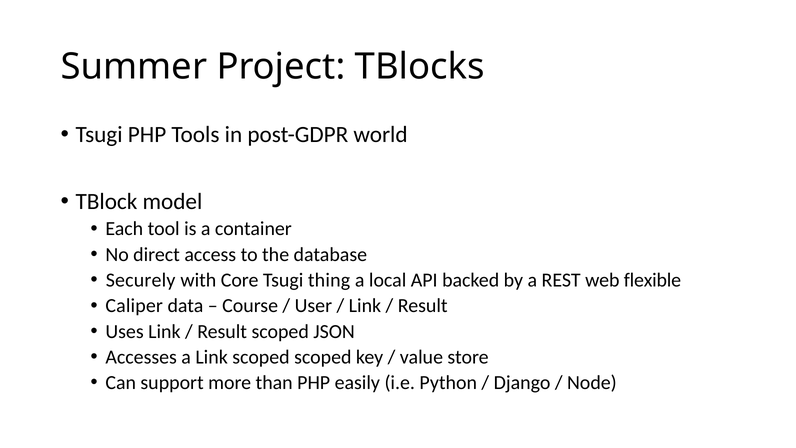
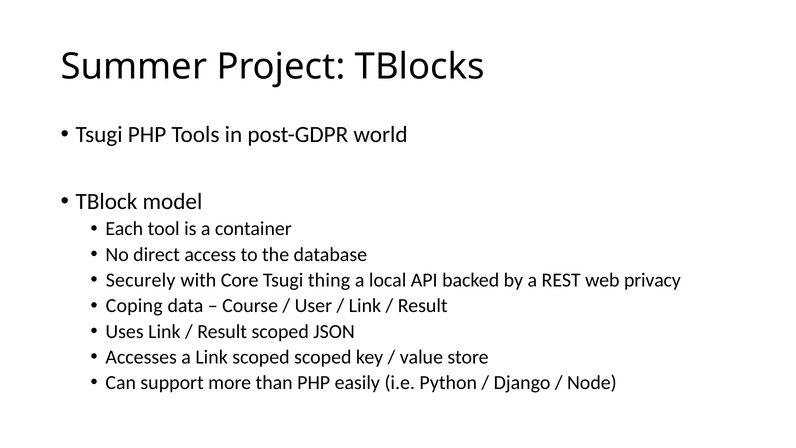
flexible: flexible -> privacy (652, 280)
Caliper: Caliper -> Coping (134, 306)
